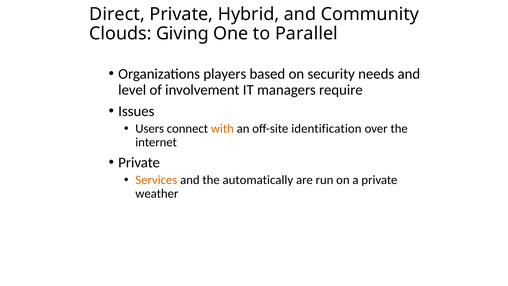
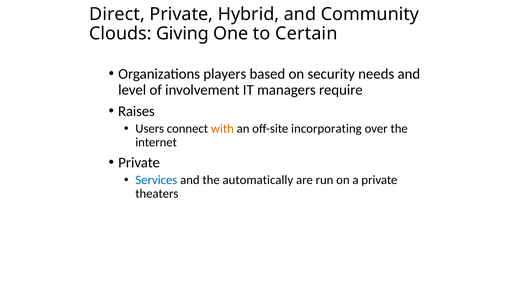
Parallel: Parallel -> Certain (306, 34)
Issues: Issues -> Raises (136, 111)
identification: identification -> incorporating (326, 129)
Services colour: orange -> blue (156, 180)
weather: weather -> theaters (157, 194)
